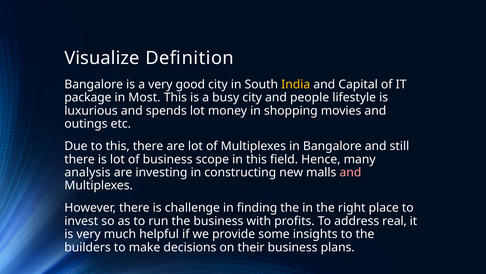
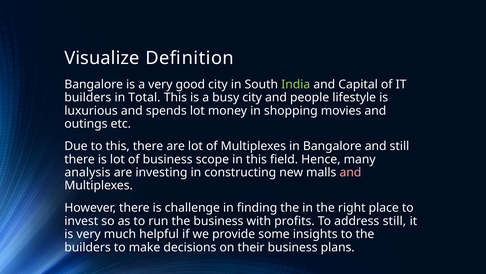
India colour: yellow -> light green (296, 84)
package: package -> builders (88, 97)
Most: Most -> Total (144, 97)
address real: real -> still (394, 221)
